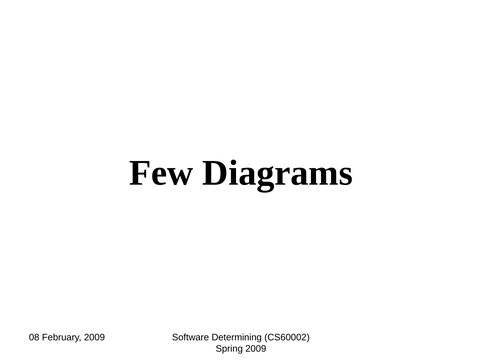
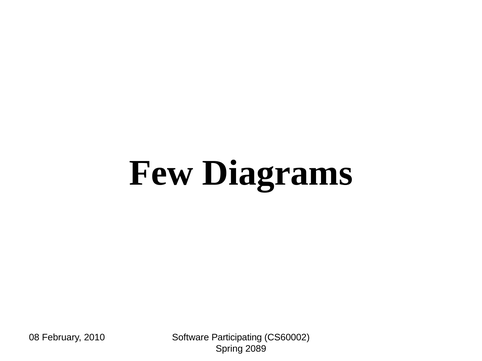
February 2009: 2009 -> 2010 (94, 338)
Determining: Determining -> Participating (237, 338)
Spring 2009: 2009 -> 2089 (256, 349)
